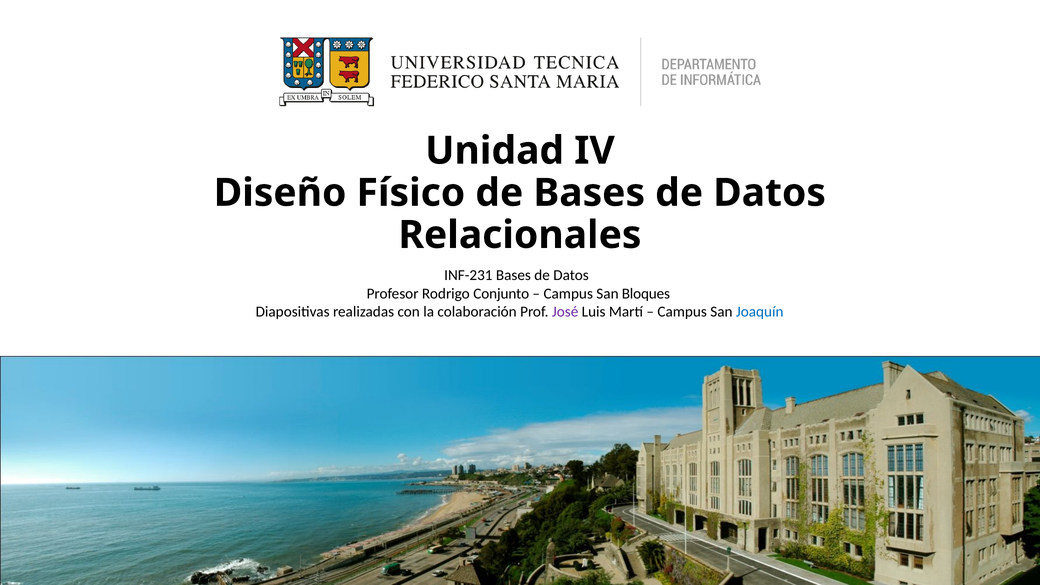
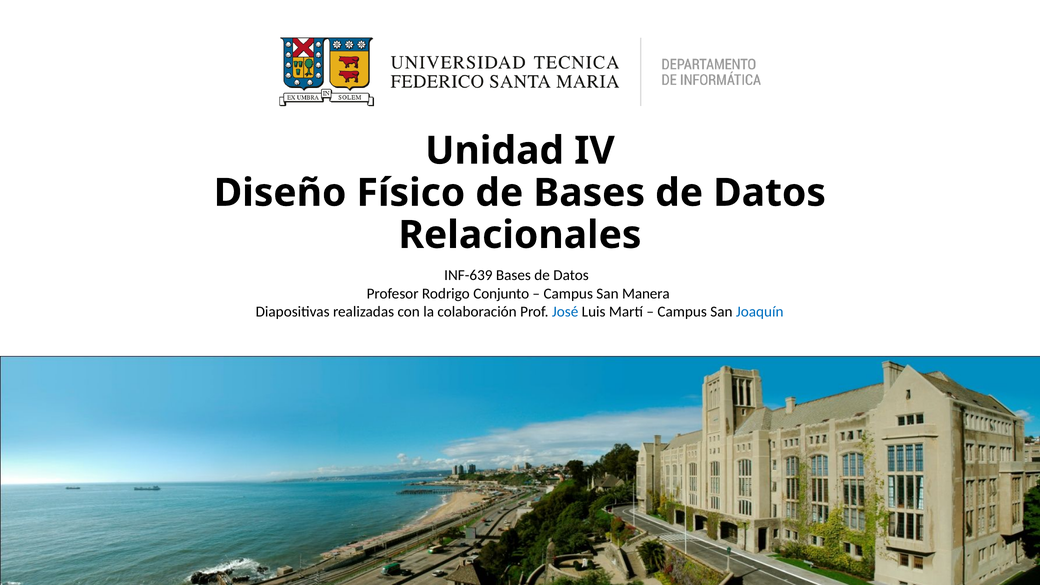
INF-231: INF-231 -> INF-639 (468, 275)
Bloques: Bloques -> Manera (646, 294)
José colour: purple -> blue (565, 312)
